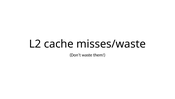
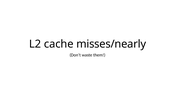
misses/waste: misses/waste -> misses/nearly (111, 44)
